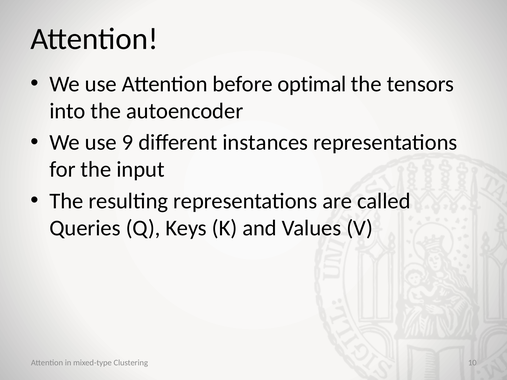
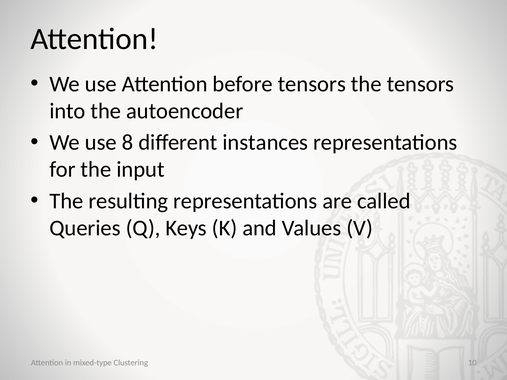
before optimal: optimal -> tensors (312, 84)
9: 9 -> 8 (128, 143)
